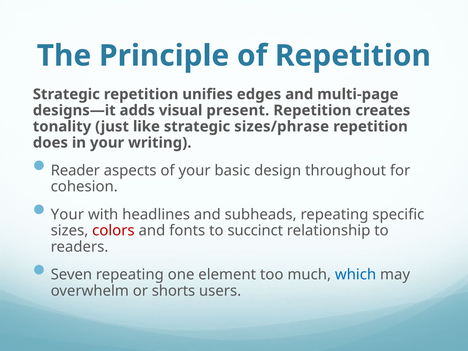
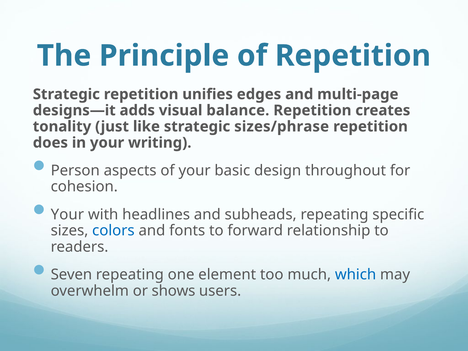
present: present -> balance (238, 110)
Reader: Reader -> Person (75, 171)
colors colour: red -> blue (113, 231)
succinct: succinct -> forward (255, 231)
shorts: shorts -> shows (174, 291)
